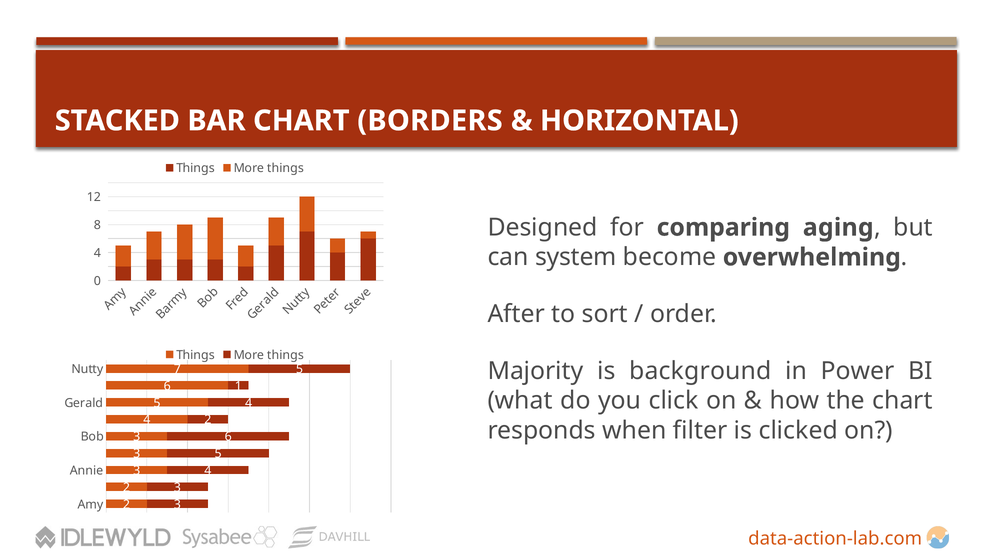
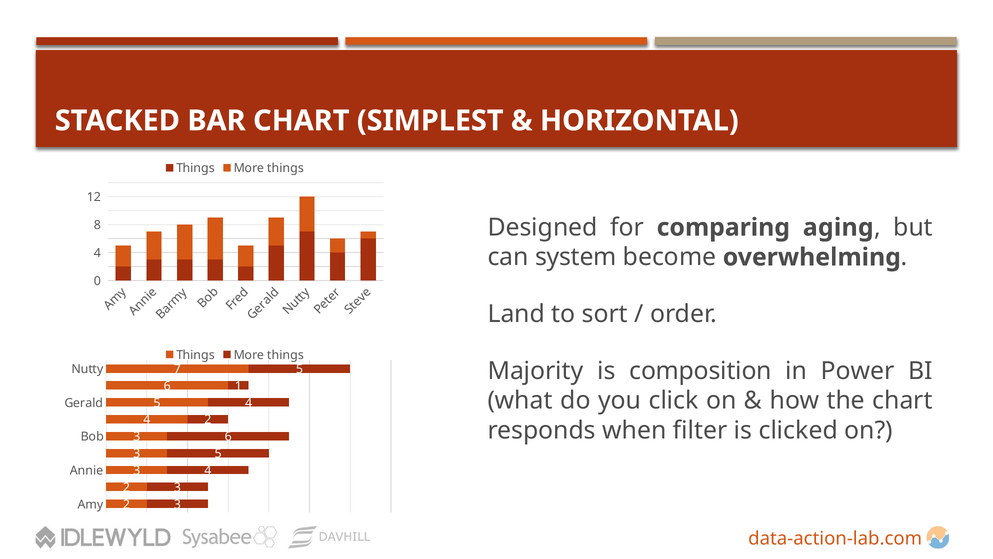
BORDERS: BORDERS -> SIMPLEST (430, 121)
After: After -> Land (516, 314)
background: background -> composition (701, 371)
